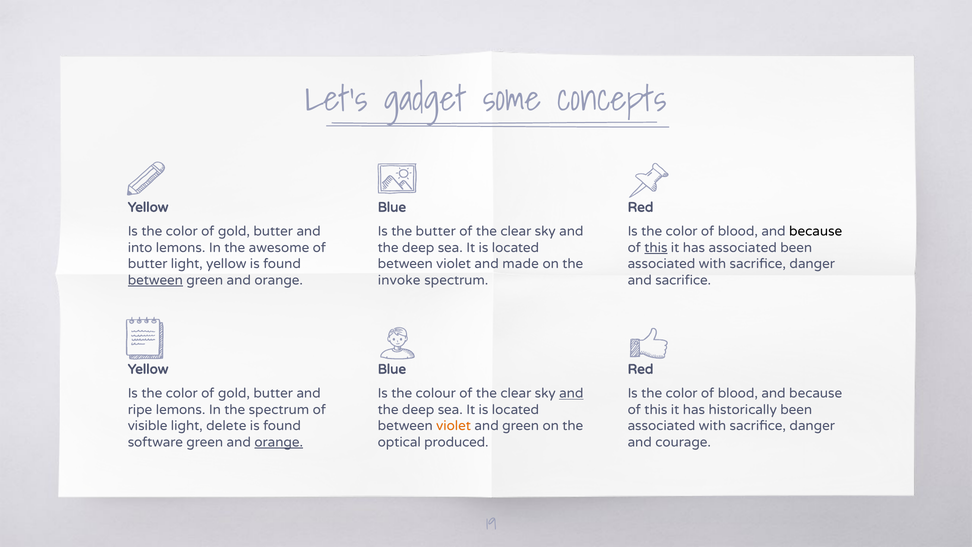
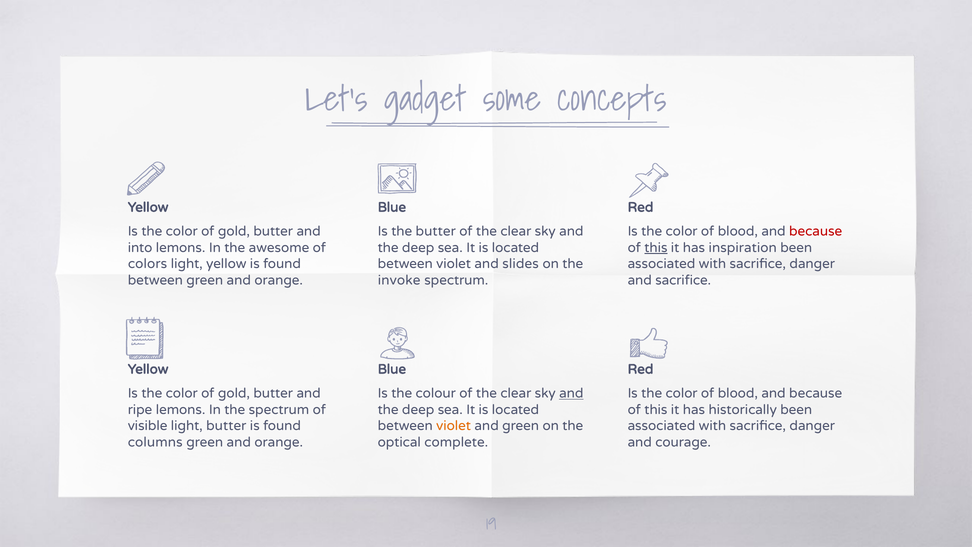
because colour: black -> red (816, 231)
has associated: associated -> inspiration (743, 248)
butter: butter -> colors (148, 264)
made: made -> slides (521, 264)
between underline: present -> none (155, 280)
light delete: delete -> butter (226, 426)
software: software -> columns (155, 442)
orange underline: present -> none (279, 442)
produced: produced -> complete (456, 442)
